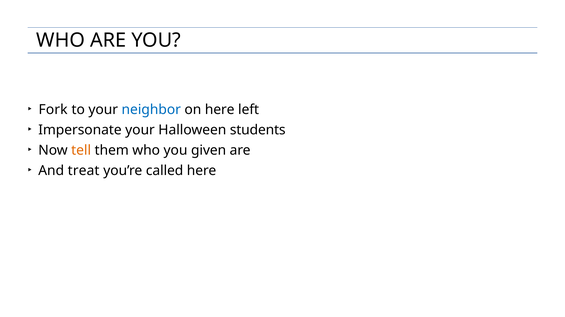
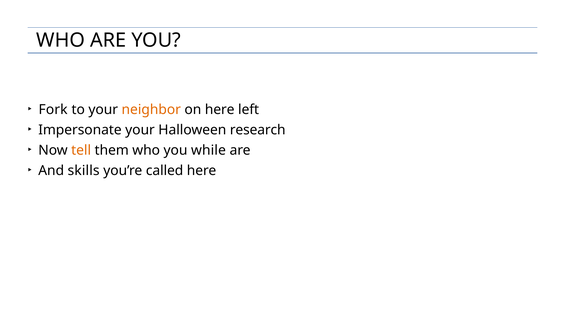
neighbor colour: blue -> orange (151, 110)
students: students -> research (258, 130)
given: given -> while (208, 150)
treat: treat -> skills (84, 171)
